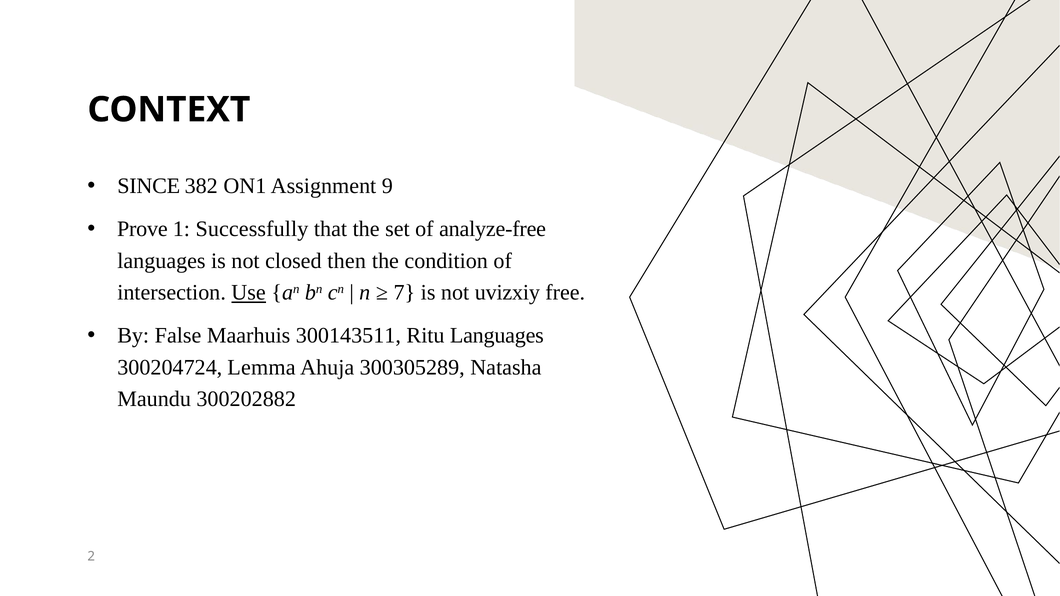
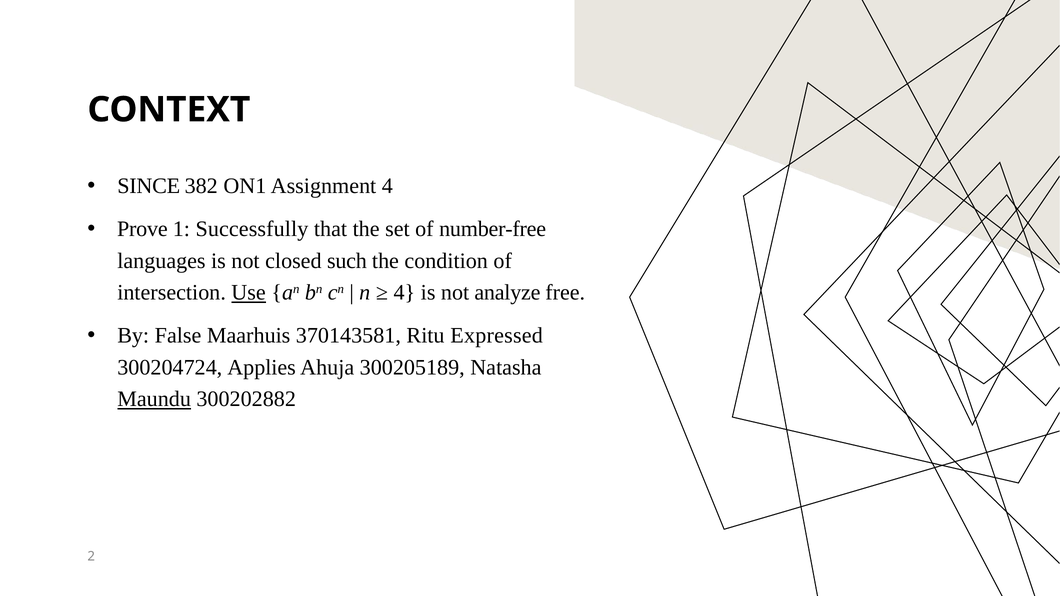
Assignment 9: 9 -> 4 (387, 186)
analyze-free: analyze-free -> number-free (493, 229)
then: then -> such (347, 261)
7: 7 -> 4 (404, 293)
uvizxiy: uvizxiy -> analyze (507, 293)
300143511: 300143511 -> 370143581 (348, 336)
Ritu Languages: Languages -> Expressed (497, 336)
Lemma: Lemma -> Applies (262, 367)
300305289: 300305289 -> 300205189 (412, 367)
Maundu underline: none -> present (154, 399)
